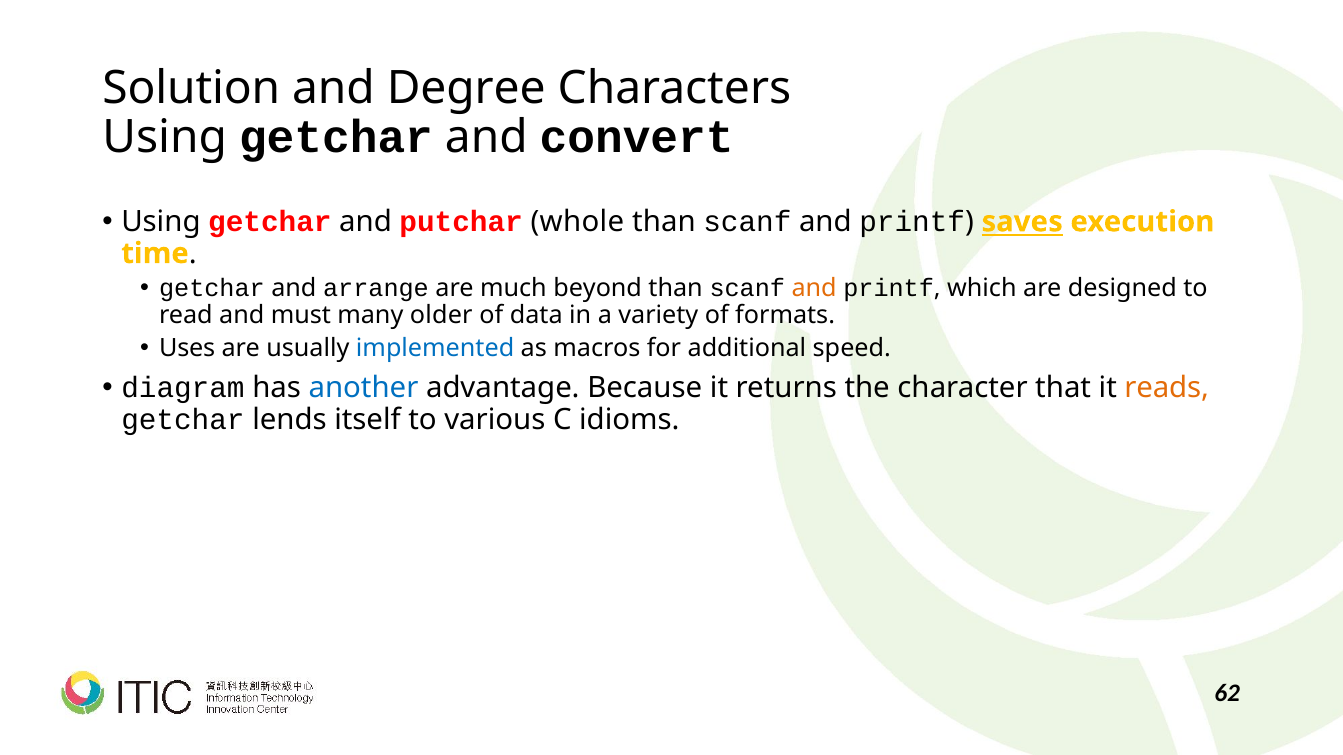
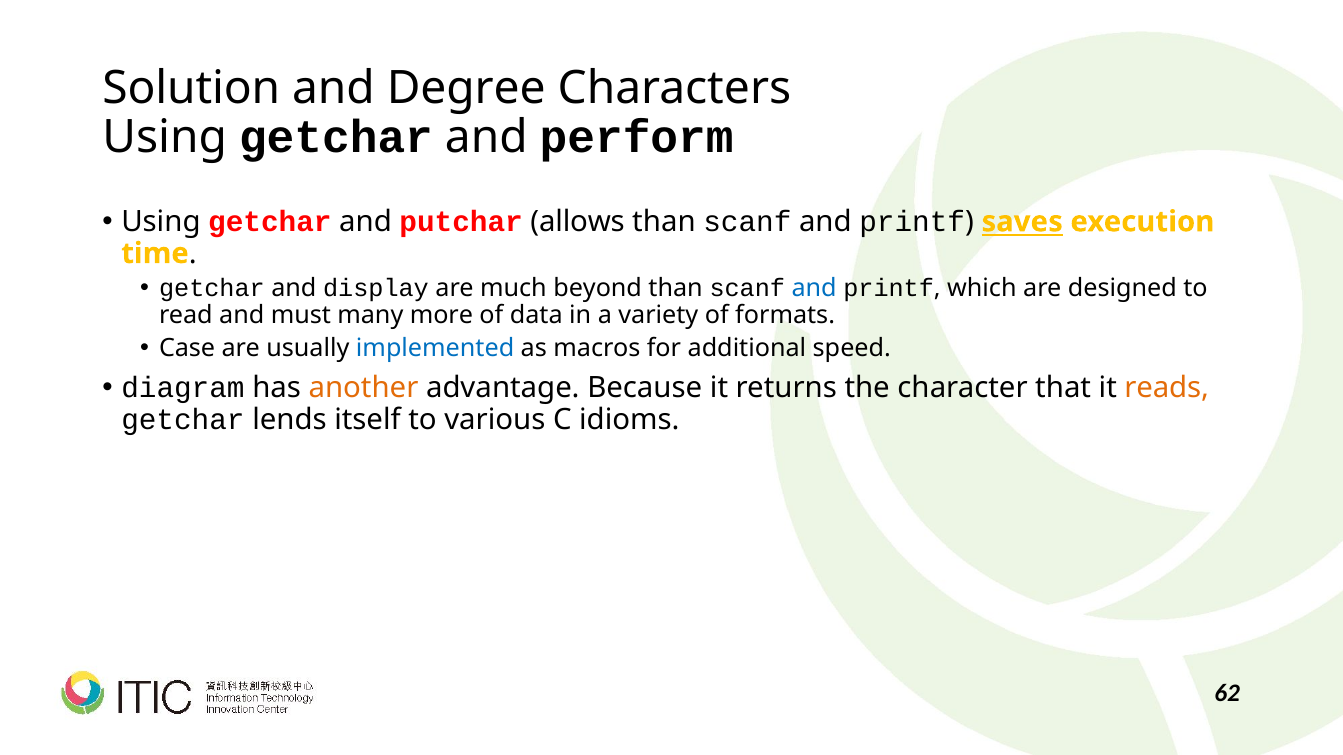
convert: convert -> perform (637, 138)
whole: whole -> allows (578, 222)
arrange: arrange -> display (376, 288)
and colour: orange -> blue (814, 288)
older: older -> more (441, 315)
Uses: Uses -> Case (187, 348)
another colour: blue -> orange (364, 388)
